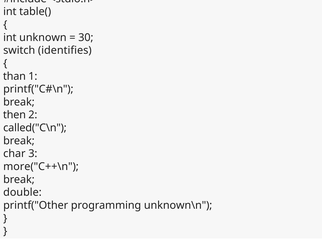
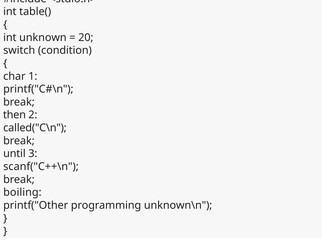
30: 30 -> 20 (86, 37)
identifies: identifies -> condition (65, 50)
than: than -> char (14, 76)
char: char -> until (14, 153)
more("C++\n: more("C++\n -> scanf("C++\n (41, 166)
double: double -> boiling (22, 192)
